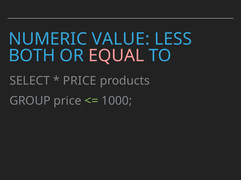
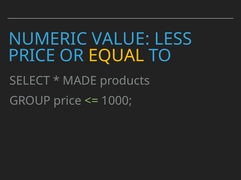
BOTH: BOTH -> PRICE (32, 56)
EQUAL colour: pink -> yellow (116, 56)
PRICE: PRICE -> MADE (80, 81)
